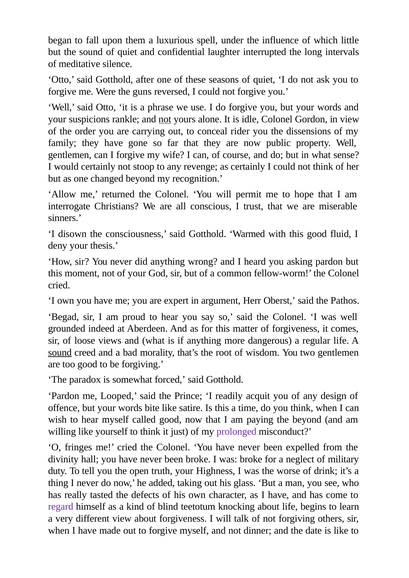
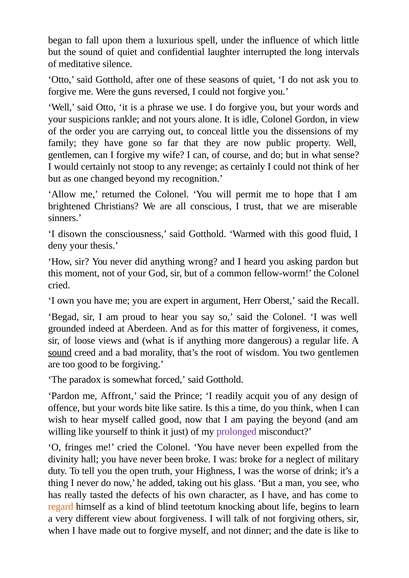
not underline: present -> none (165, 119)
conceal rider: rider -> little (240, 131)
interrogate: interrogate -> brightened (69, 206)
Pathos: Pathos -> Recall (345, 301)
Looped: Looped -> Affront (119, 396)
regard colour: purple -> orange (61, 507)
